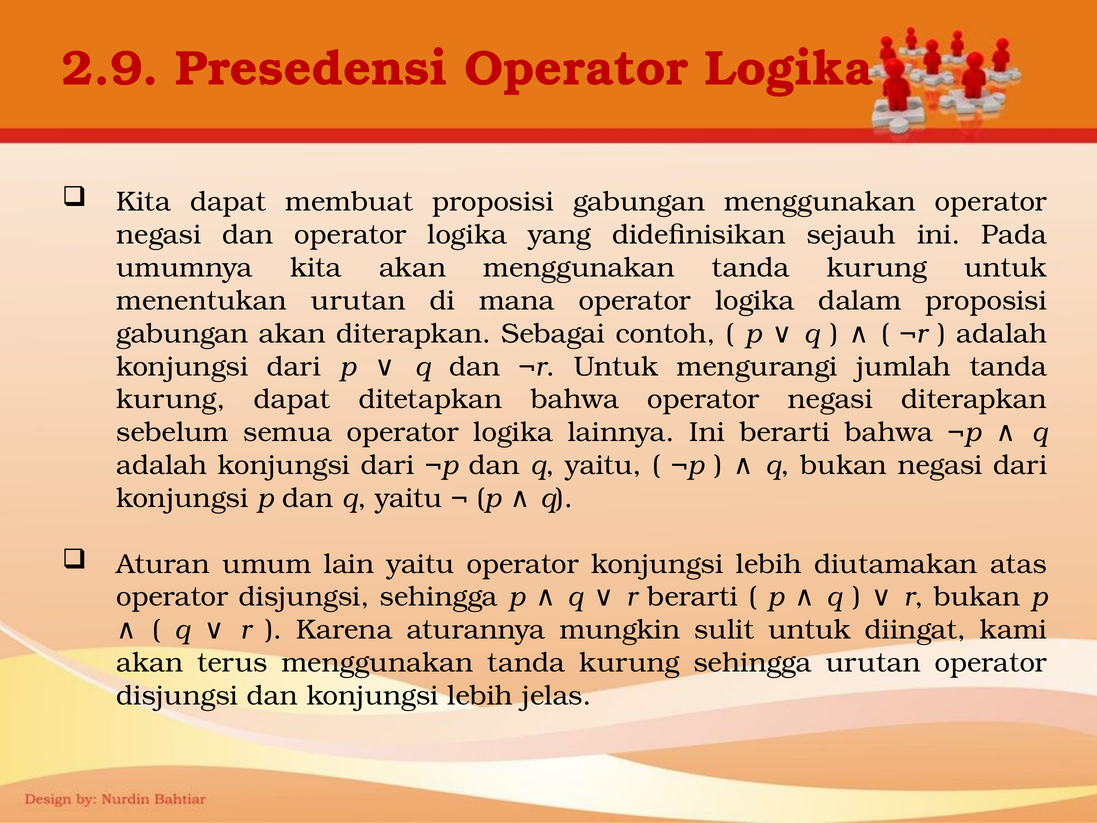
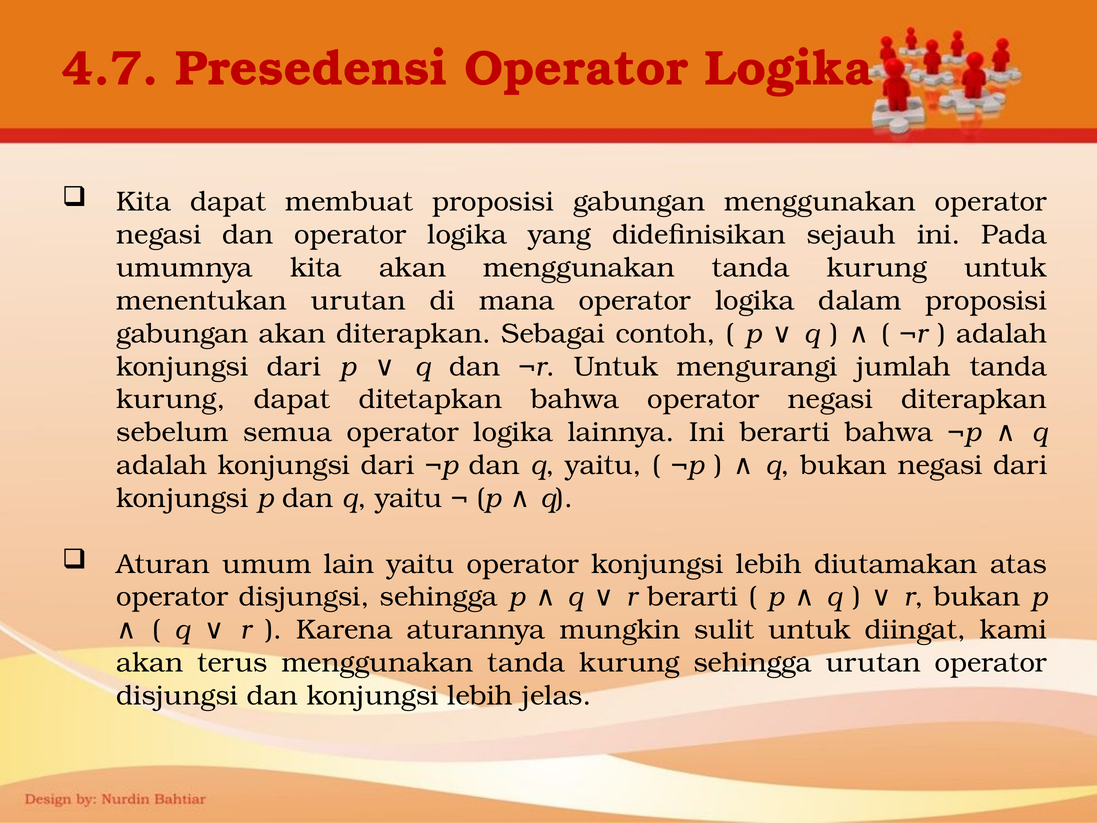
2.9: 2.9 -> 4.7 (110, 69)
